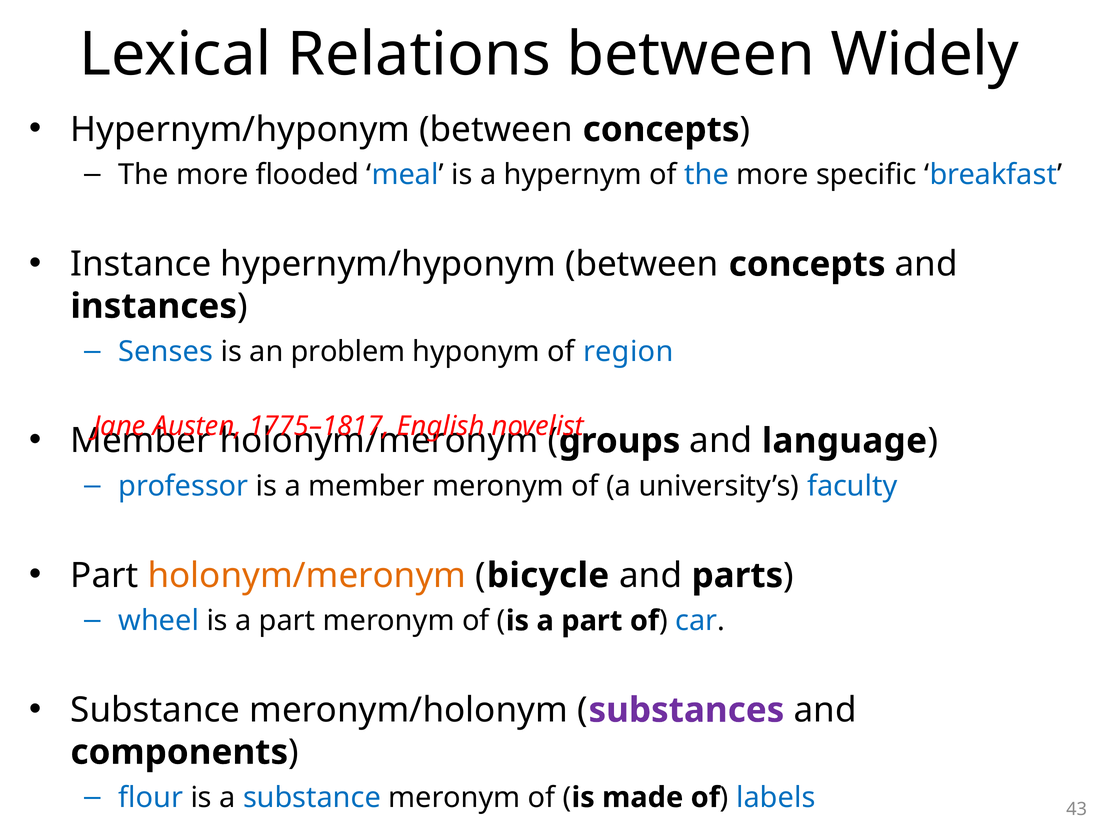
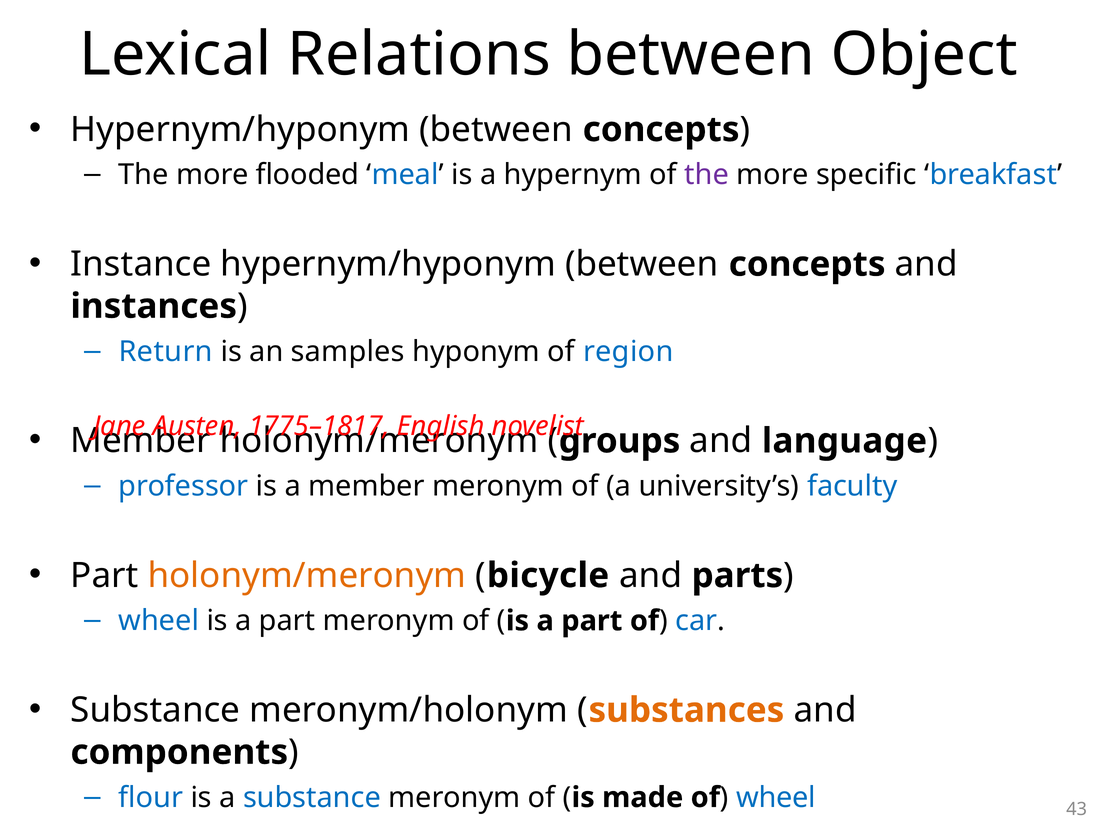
Widely: Widely -> Object (924, 55)
the colour: blue -> purple (707, 175)
Senses: Senses -> Return (166, 352)
problem: problem -> samples (348, 352)
substances colour: purple -> orange (686, 711)
labels: labels -> wheel (776, 798)
